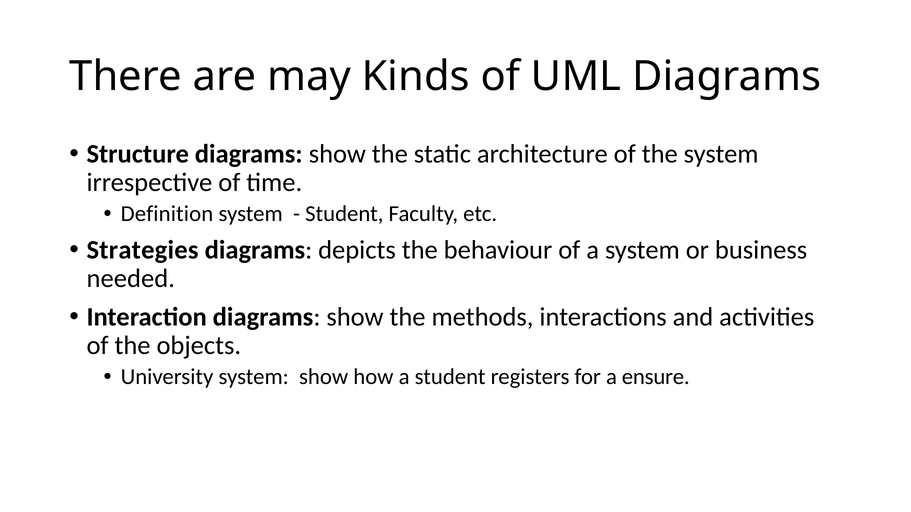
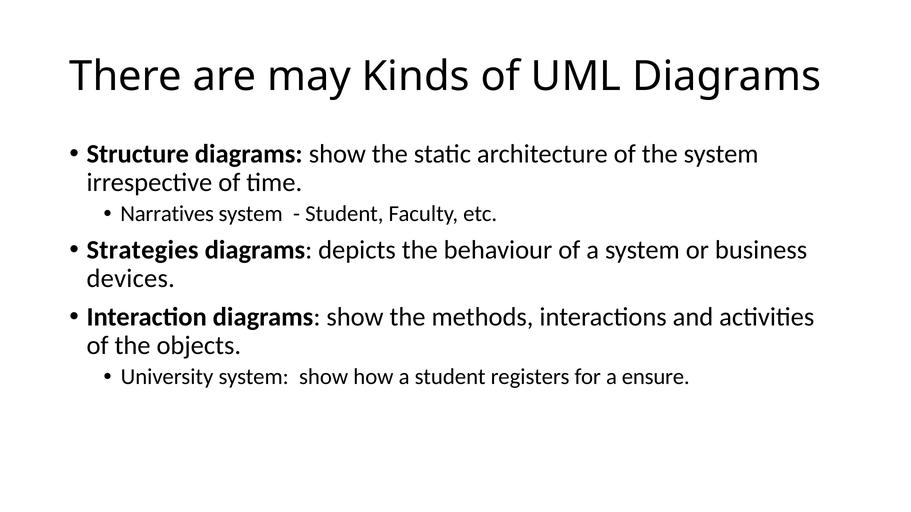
Definition: Definition -> Narratives (167, 214)
needed: needed -> devices (131, 279)
